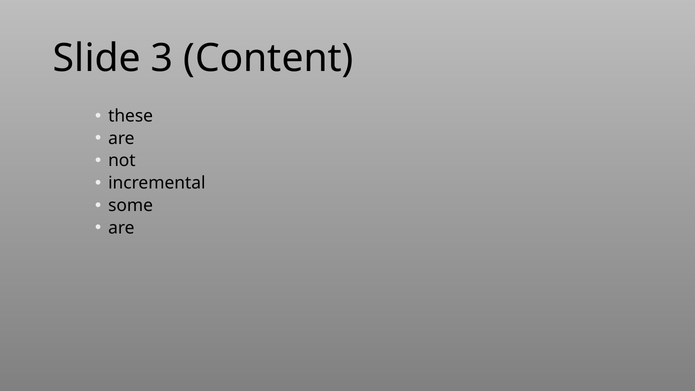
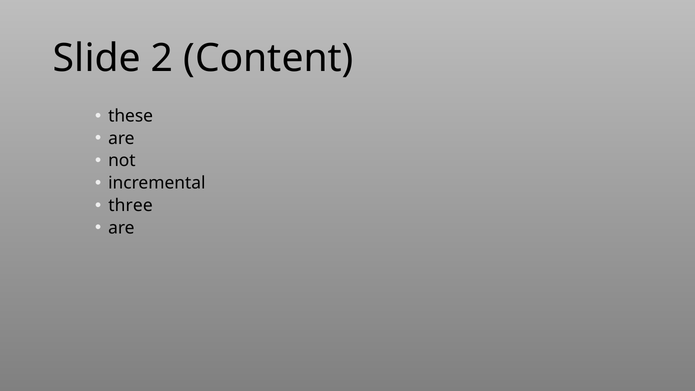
3: 3 -> 2 (162, 58)
some: some -> three (131, 205)
